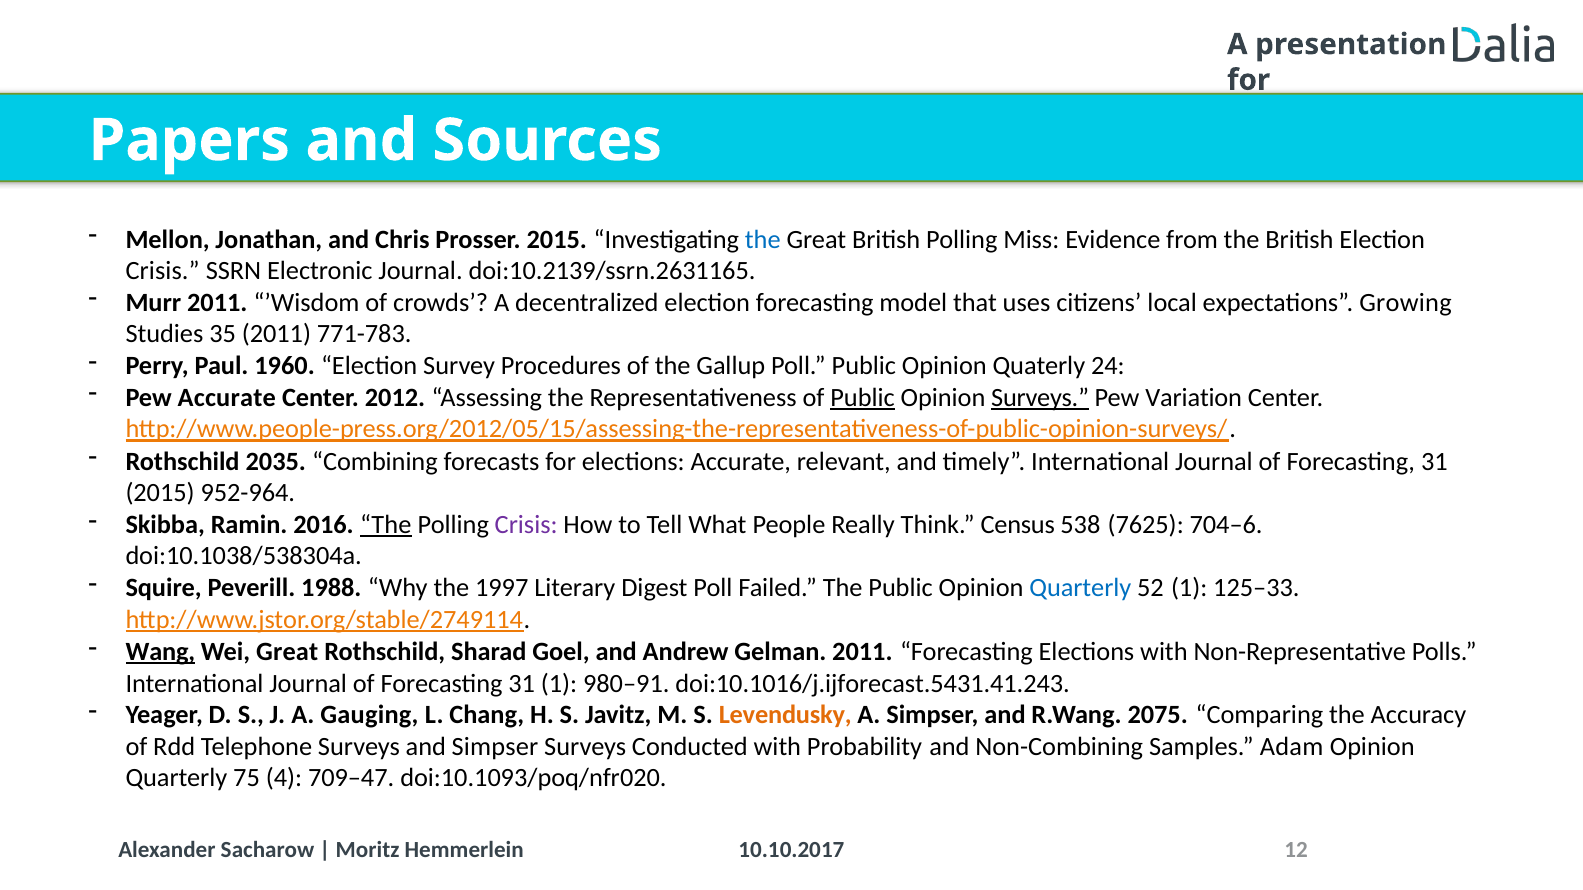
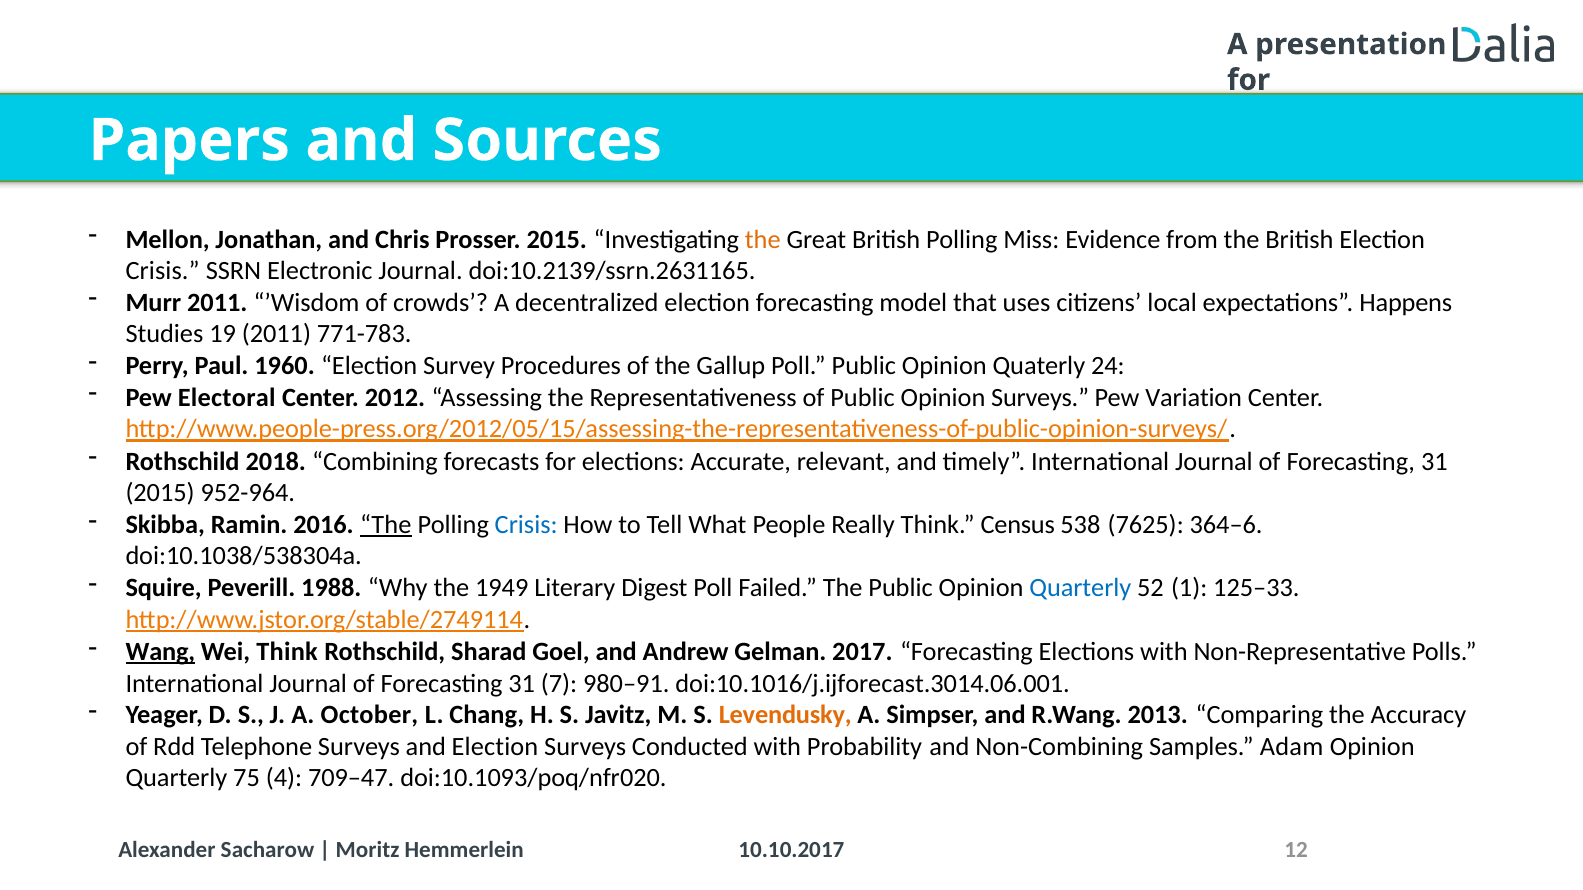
the colour: blue -> orange (763, 239)
Growing: Growing -> Happens (1406, 303)
35: 35 -> 19 (223, 334)
Pew Accurate: Accurate -> Electoral (227, 398)
Public underline: present -> none (863, 398)
Surveys underline: present -> none (1040, 398)
2035: 2035 -> 2018 (276, 462)
Crisis colour: purple -> blue (526, 525)
704–6: 704–6 -> 364–6 (1226, 525)
1997: 1997 -> 1949 (502, 588)
Wei Great: Great -> Think (287, 652)
Gelman 2011: 2011 -> 2017 (862, 652)
31 1: 1 -> 7 (559, 684)
doi:10.1016/j.ijforecast.5431.41.243: doi:10.1016/j.ijforecast.5431.41.243 -> doi:10.1016/j.ijforecast.3014.06.001 (873, 684)
Gauging: Gauging -> October (369, 715)
2075: 2075 -> 2013 (1158, 715)
and Simpser: Simpser -> Election (495, 747)
